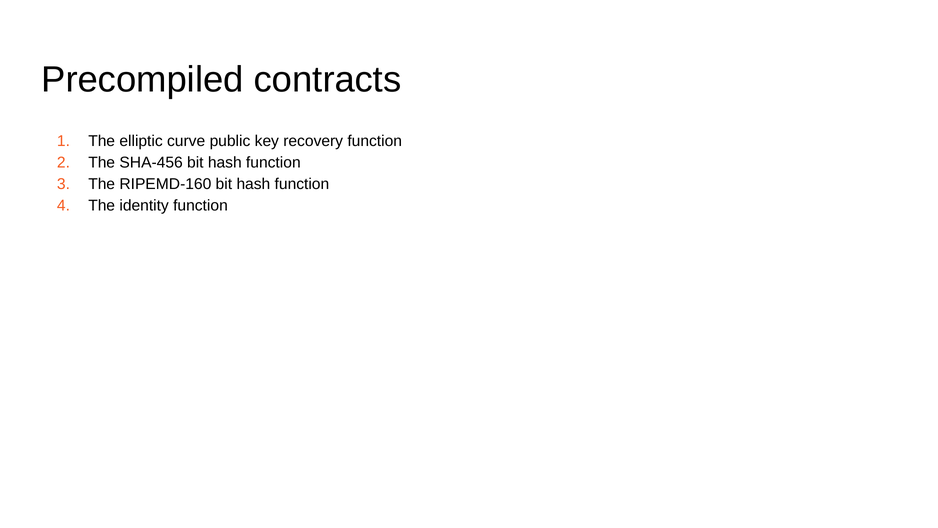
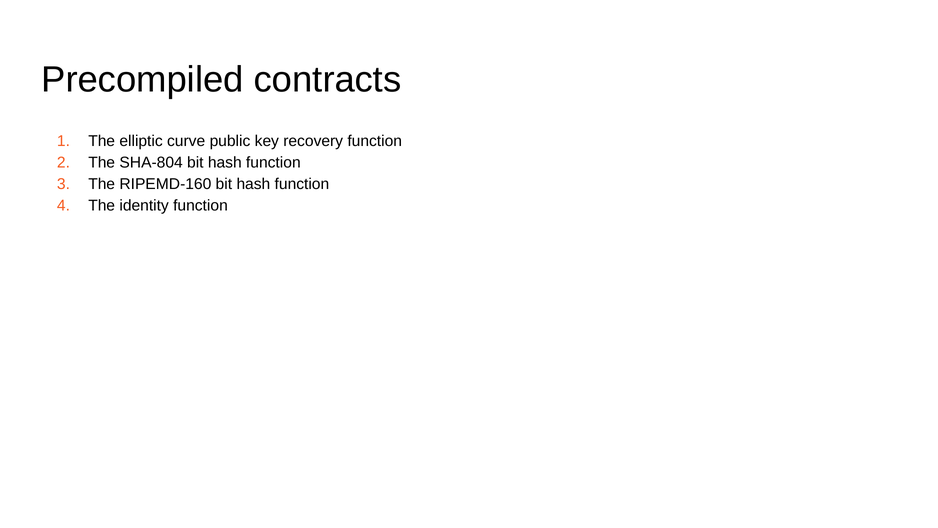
SHA-456: SHA-456 -> SHA-804 (151, 162)
